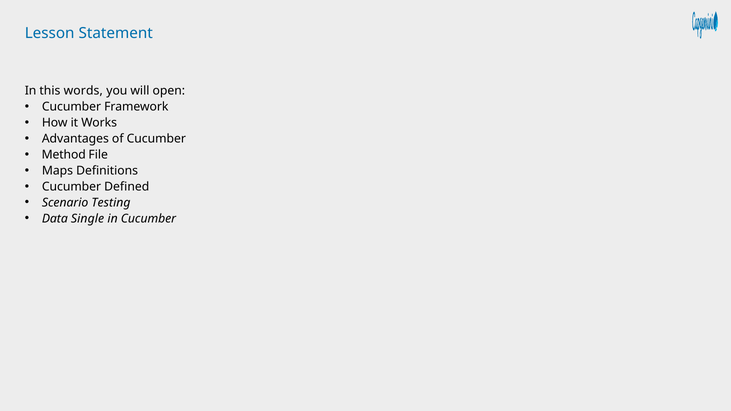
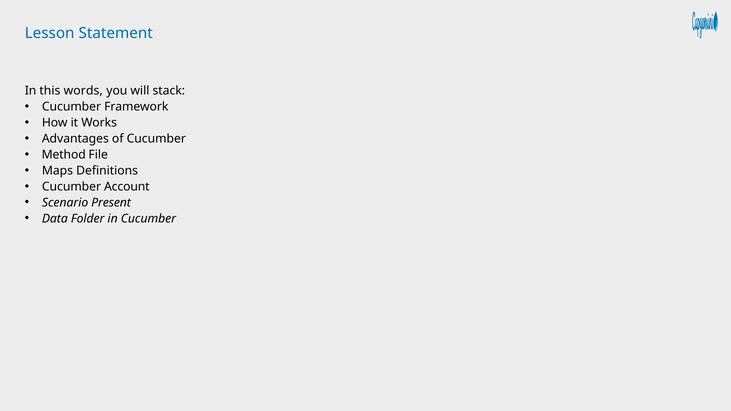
open: open -> stack (169, 91)
Defined: Defined -> Account (127, 187)
Testing: Testing -> Present (111, 203)
Single: Single -> Folder (88, 219)
